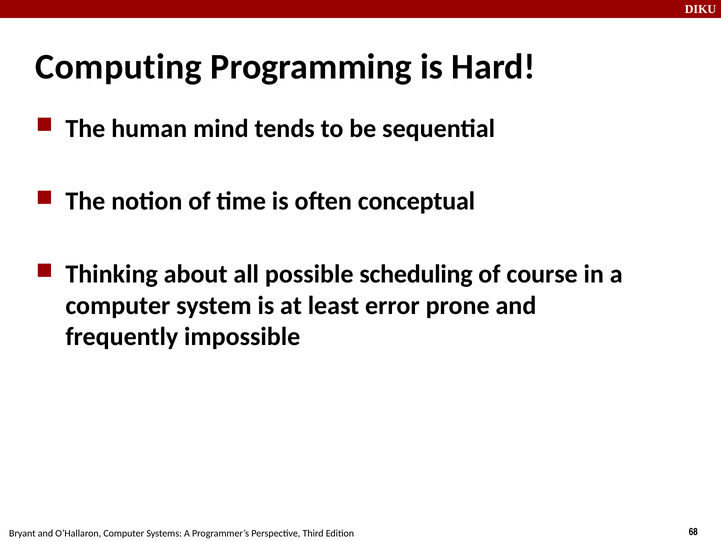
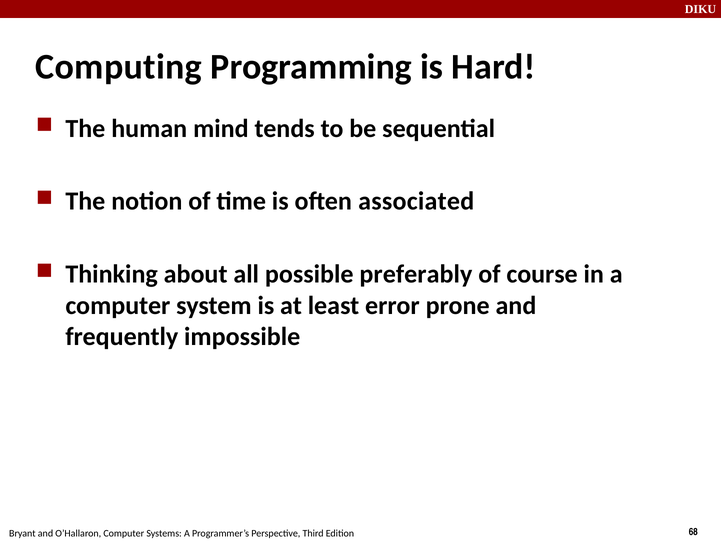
conceptual: conceptual -> associated (416, 201)
scheduling: scheduling -> preferably (416, 274)
